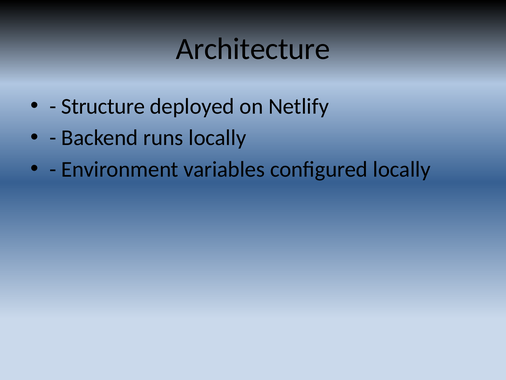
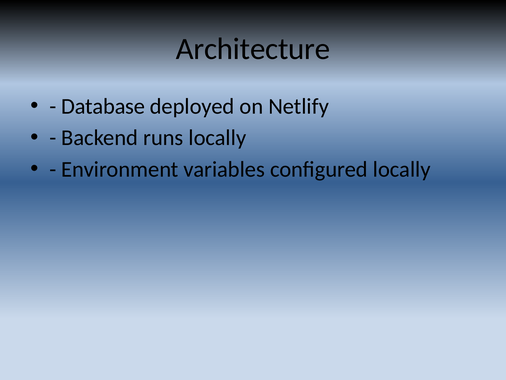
Structure: Structure -> Database (103, 106)
